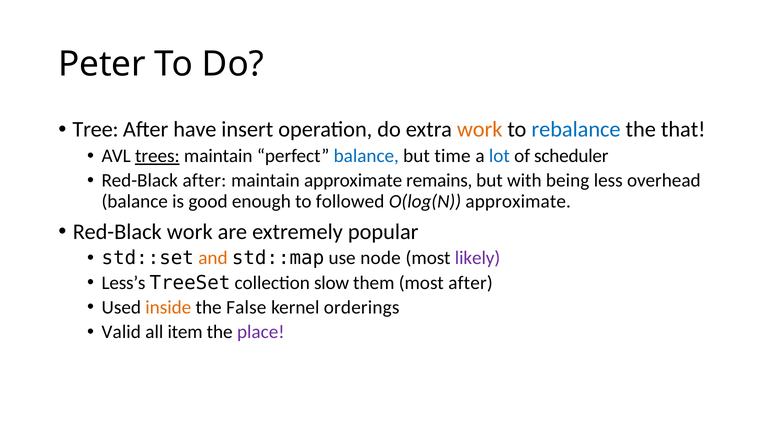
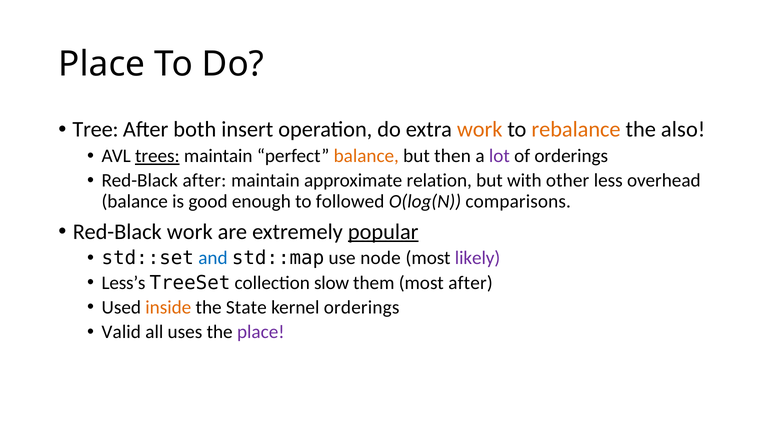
Peter: Peter -> Place (102, 64)
have: have -> both (195, 130)
rebalance colour: blue -> orange (576, 130)
that: that -> also (683, 130)
balance colour: blue -> orange (366, 156)
time: time -> then (453, 156)
lot colour: blue -> purple (499, 156)
of scheduler: scheduler -> orderings (571, 156)
remains: remains -> relation (439, 181)
being: being -> other (568, 181)
O(log(N approximate: approximate -> comparisons (518, 202)
popular underline: none -> present (383, 232)
and colour: orange -> blue (213, 258)
False: False -> State (246, 308)
item: item -> uses (185, 332)
